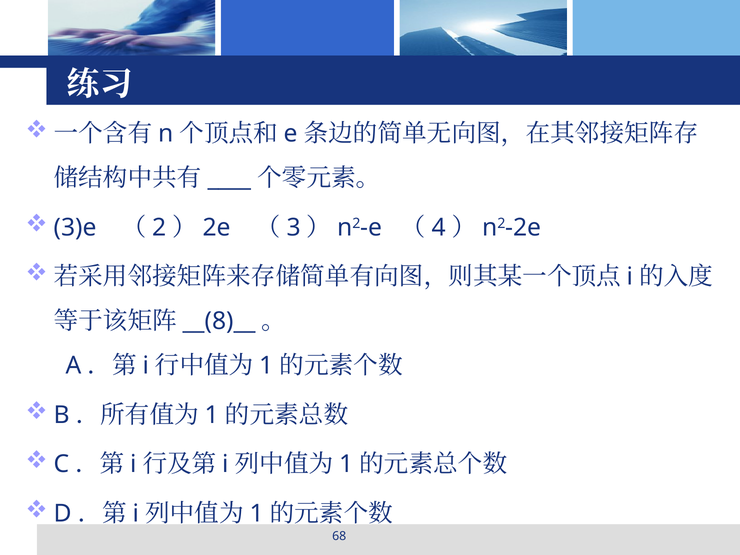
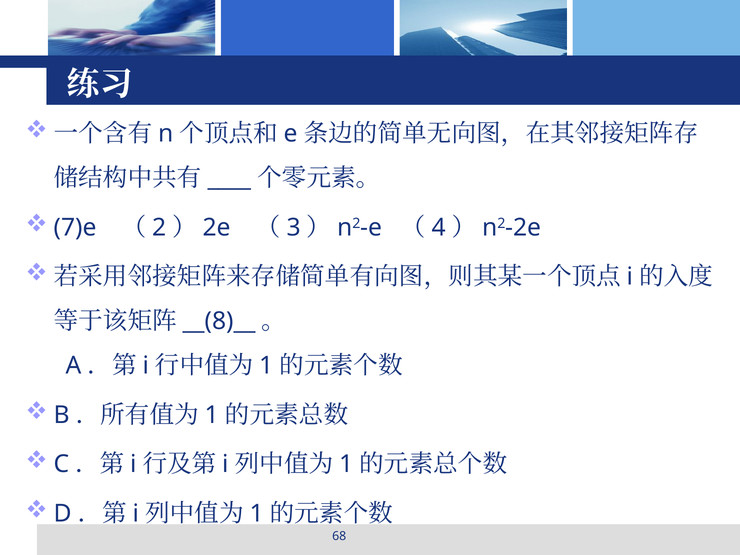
3)e: 3)e -> 7)e (75, 227)
